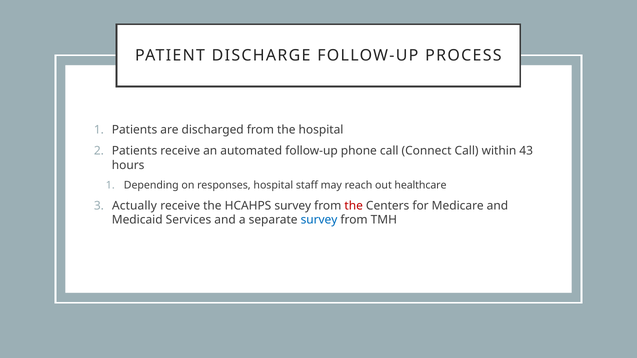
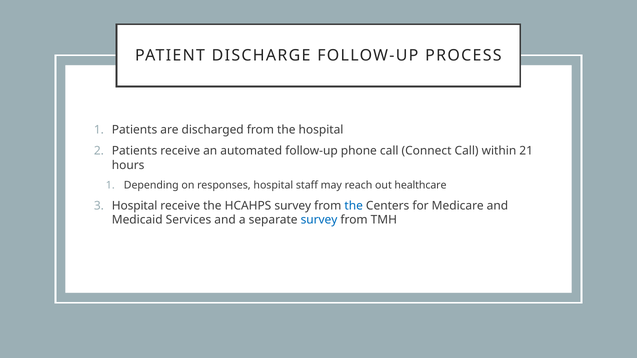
43: 43 -> 21 (526, 151)
Actually: Actually -> Hospital (135, 206)
the colour: red -> blue (354, 206)
